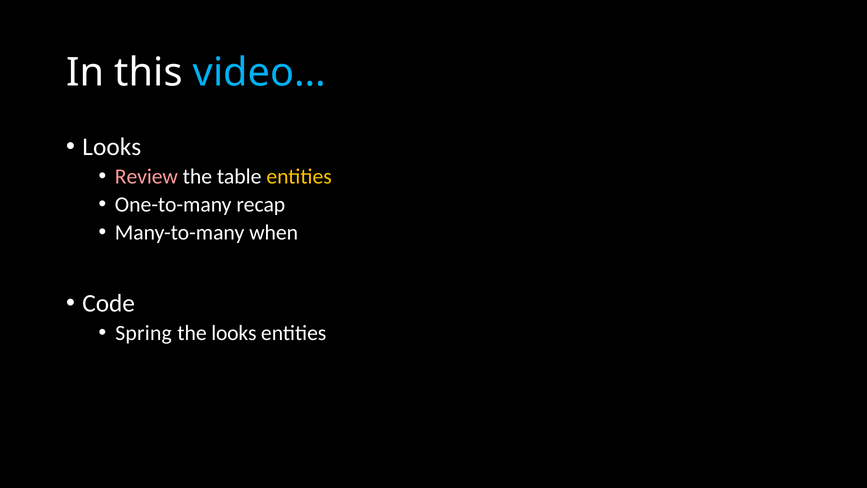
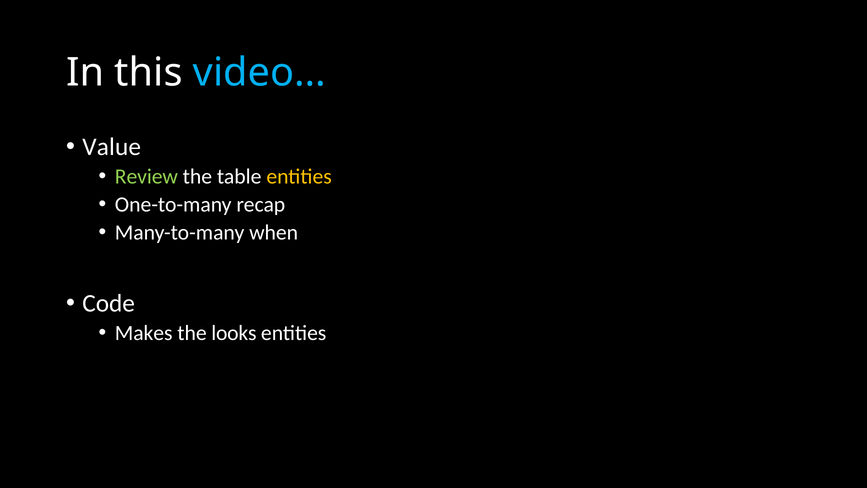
Looks: Looks -> Value (112, 147)
Review colour: pink -> light green (146, 176)
Spring: Spring -> Makes (144, 333)
